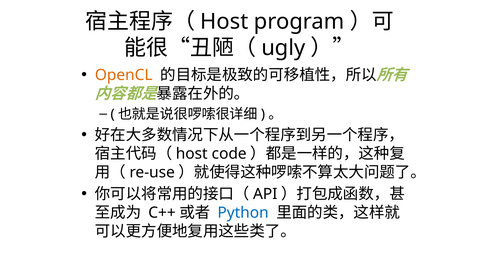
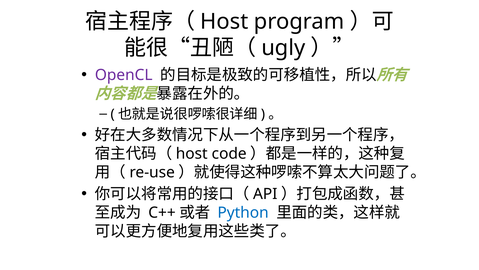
OpenCL colour: orange -> purple (124, 75)
